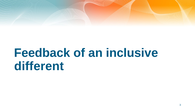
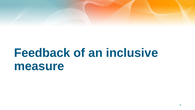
different: different -> measure (39, 66)
